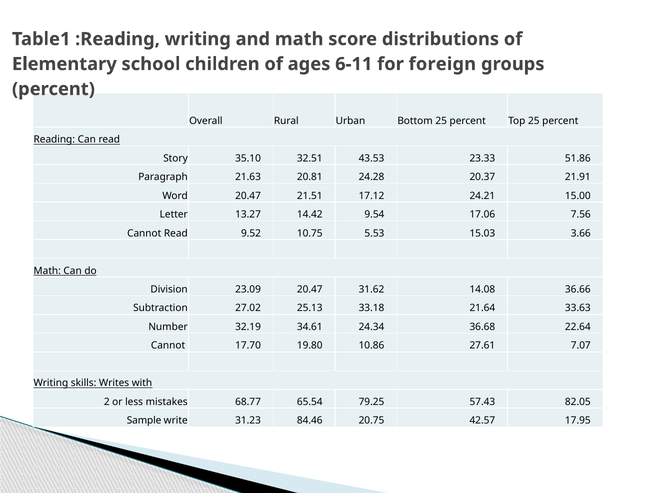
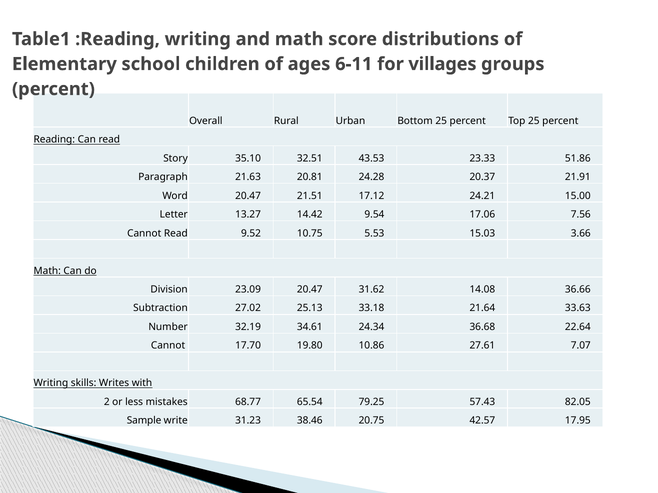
foreign: foreign -> villages (442, 64)
84.46: 84.46 -> 38.46 (310, 421)
